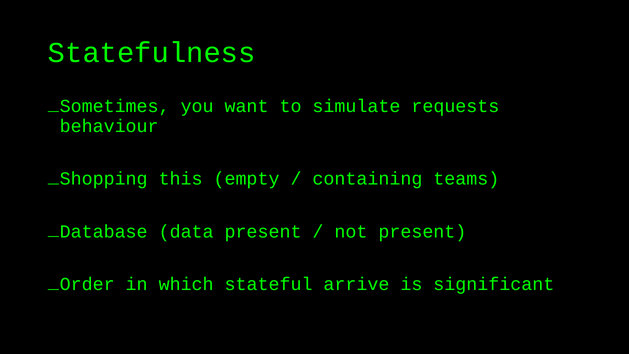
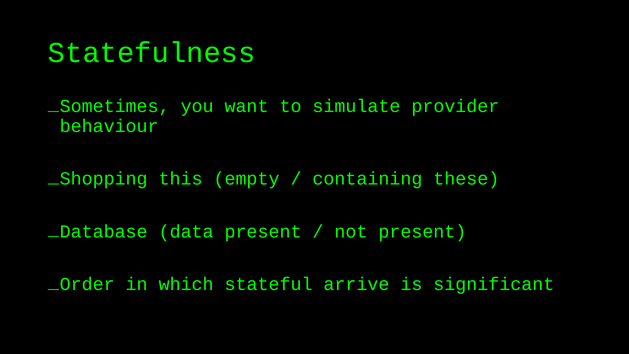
requests: requests -> provider (455, 106)
teams: teams -> these (466, 179)
